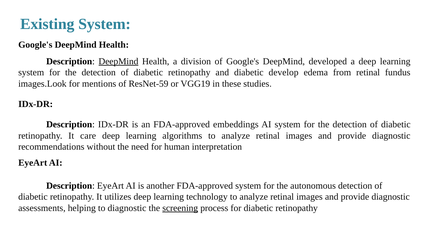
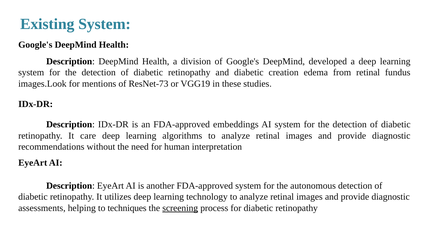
DeepMind underline: present -> none (118, 61)
develop: develop -> creation (284, 73)
ResNet-59: ResNet-59 -> ResNet-73 (148, 84)
to diagnostic: diagnostic -> techniques (127, 208)
